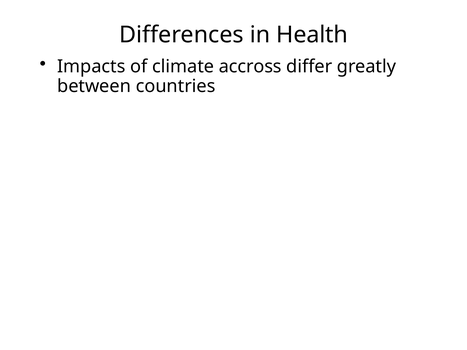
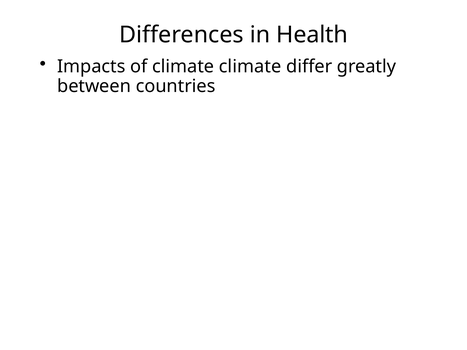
climate accross: accross -> climate (250, 67)
